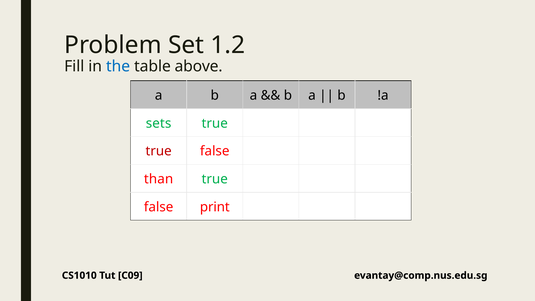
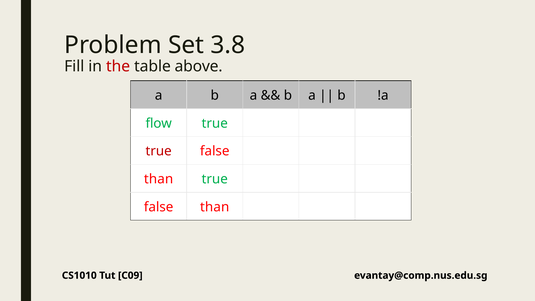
1.2: 1.2 -> 3.8 (228, 45)
the colour: blue -> red (118, 66)
sets: sets -> flow (159, 123)
print: print -> than (215, 207)
